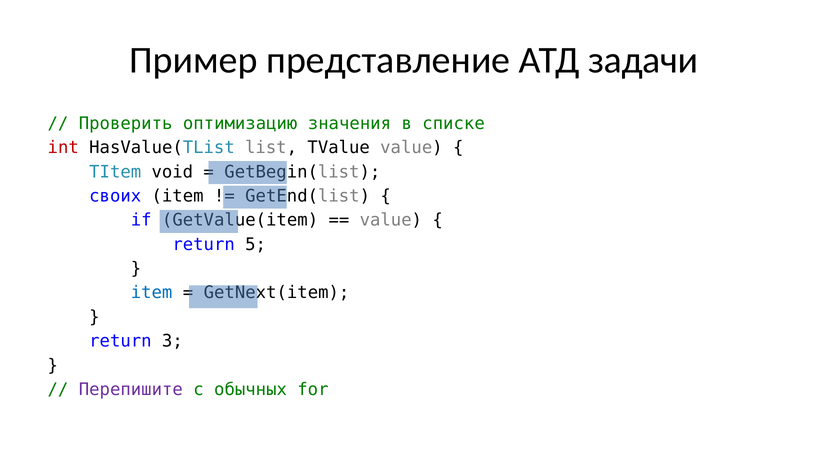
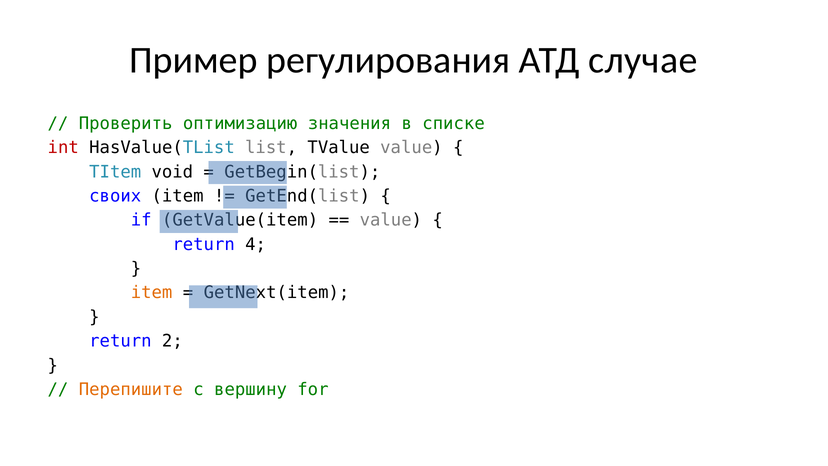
представление: представление -> регулирования (388, 60)
задачи: задачи -> случае (643, 60)
5: 5 -> 4 (256, 244)
item colour: blue -> orange (152, 293)
3: 3 -> 2 (172, 341)
Перепишите colour: purple -> orange (131, 389)
обычных: обычных -> вершину (251, 389)
